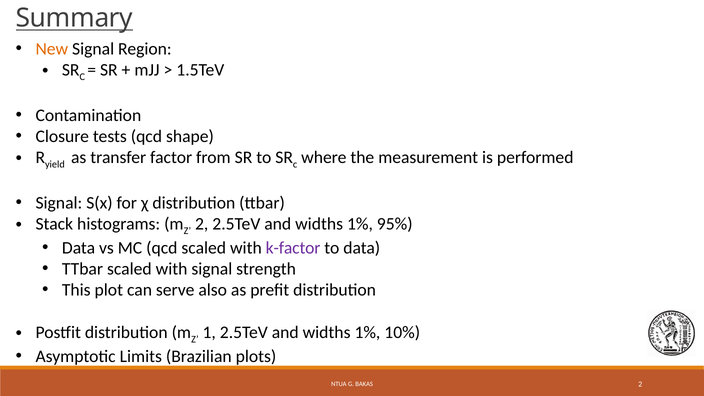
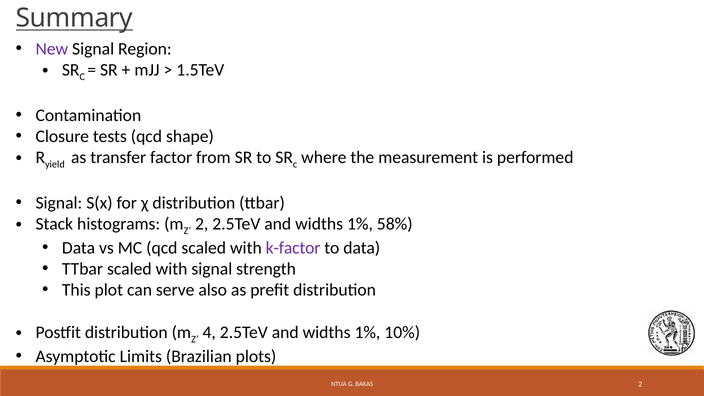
New colour: orange -> purple (52, 49)
95%: 95% -> 58% (395, 224)
1: 1 -> 4 (209, 332)
